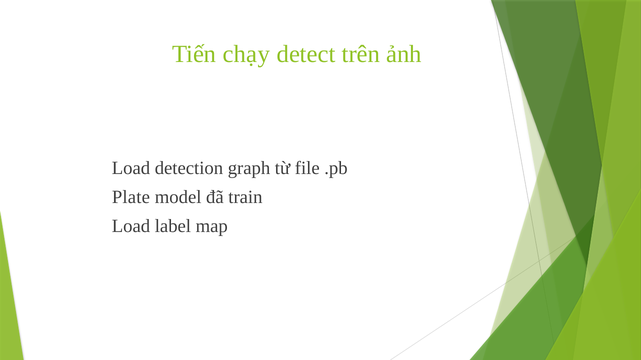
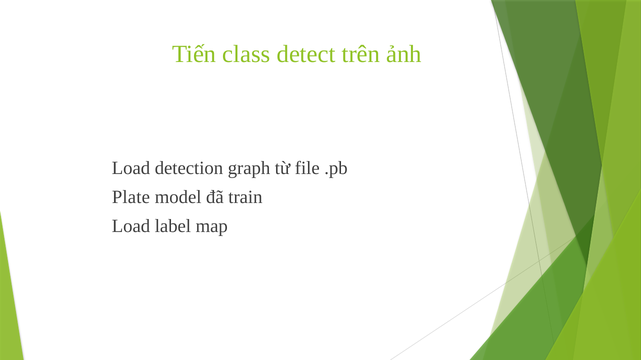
chạy: chạy -> class (246, 54)
